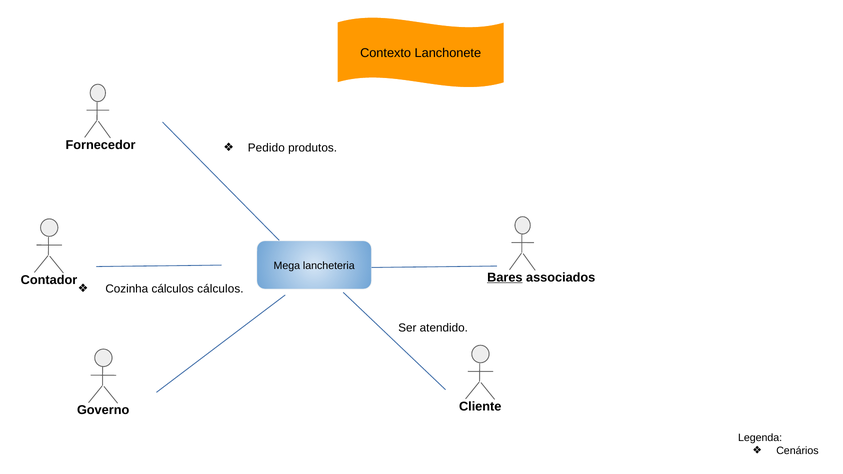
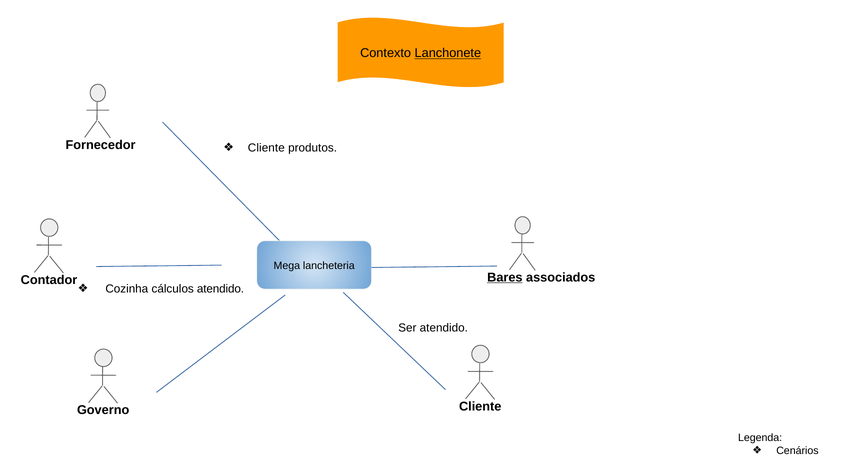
Lanchonete underline: none -> present (448, 53)
Pedido: Pedido -> Cliente (266, 148)
cálculos cálculos: cálculos -> atendido (221, 289)
